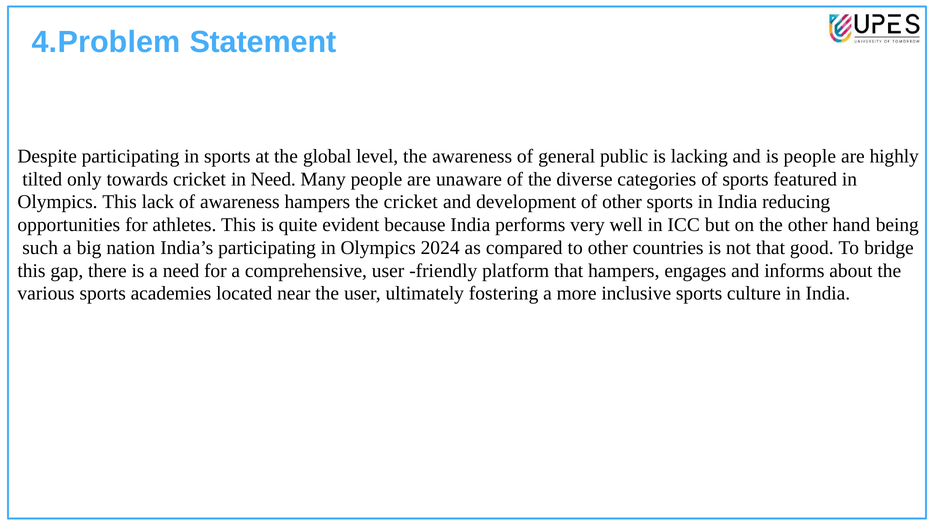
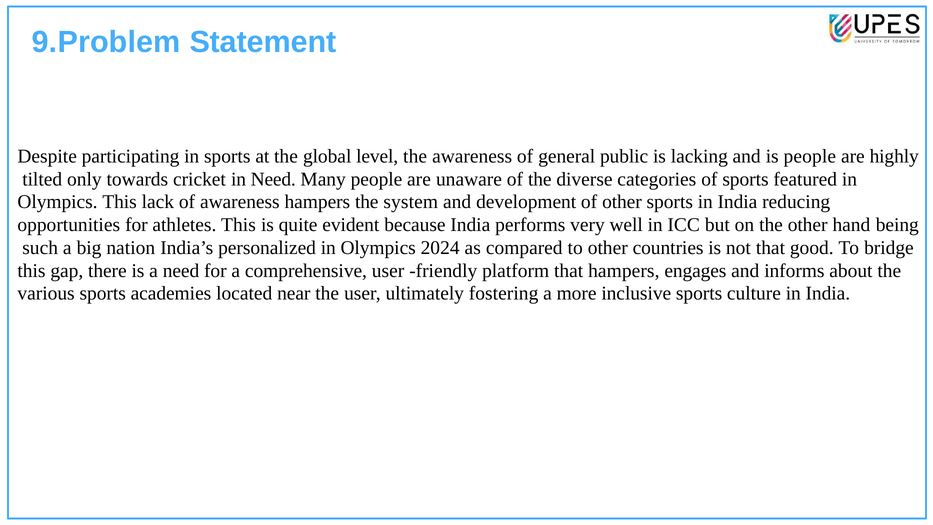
4.Problem: 4.Problem -> 9.Problem (106, 42)
the cricket: cricket -> system (411, 202)
India’s participating: participating -> personalized (267, 248)
